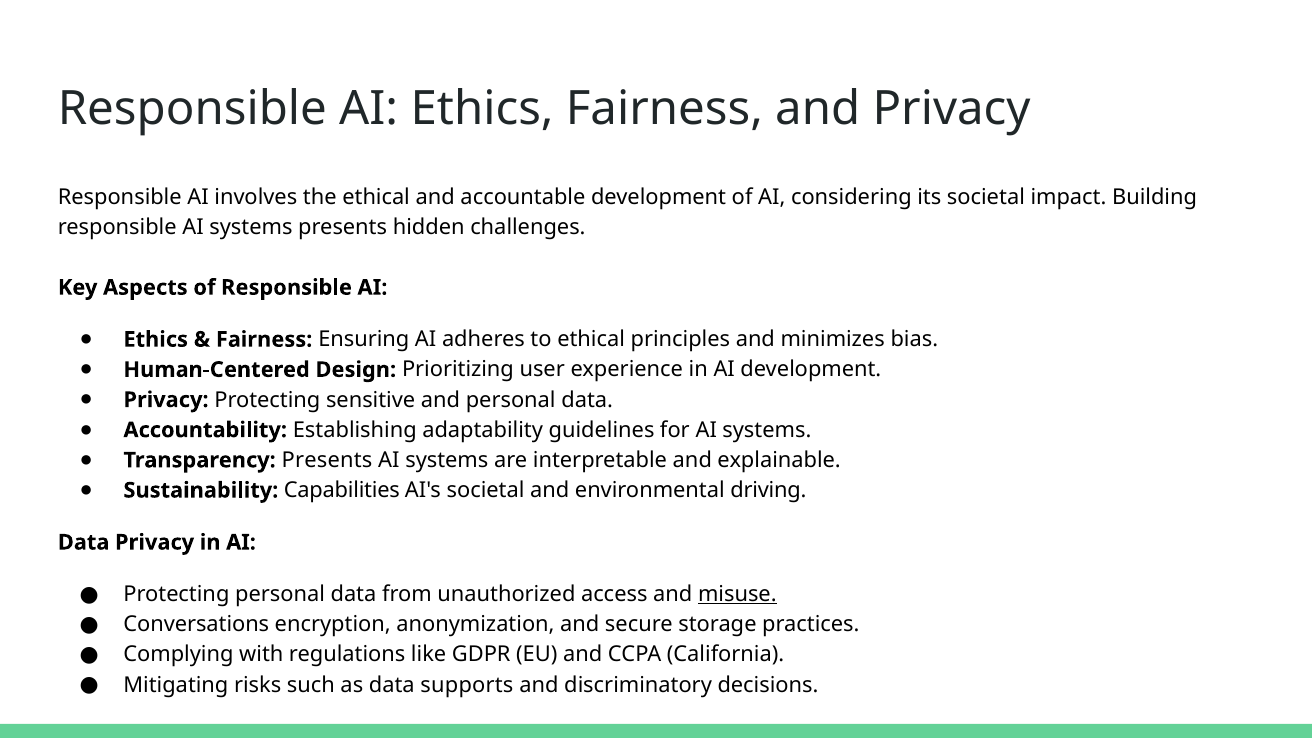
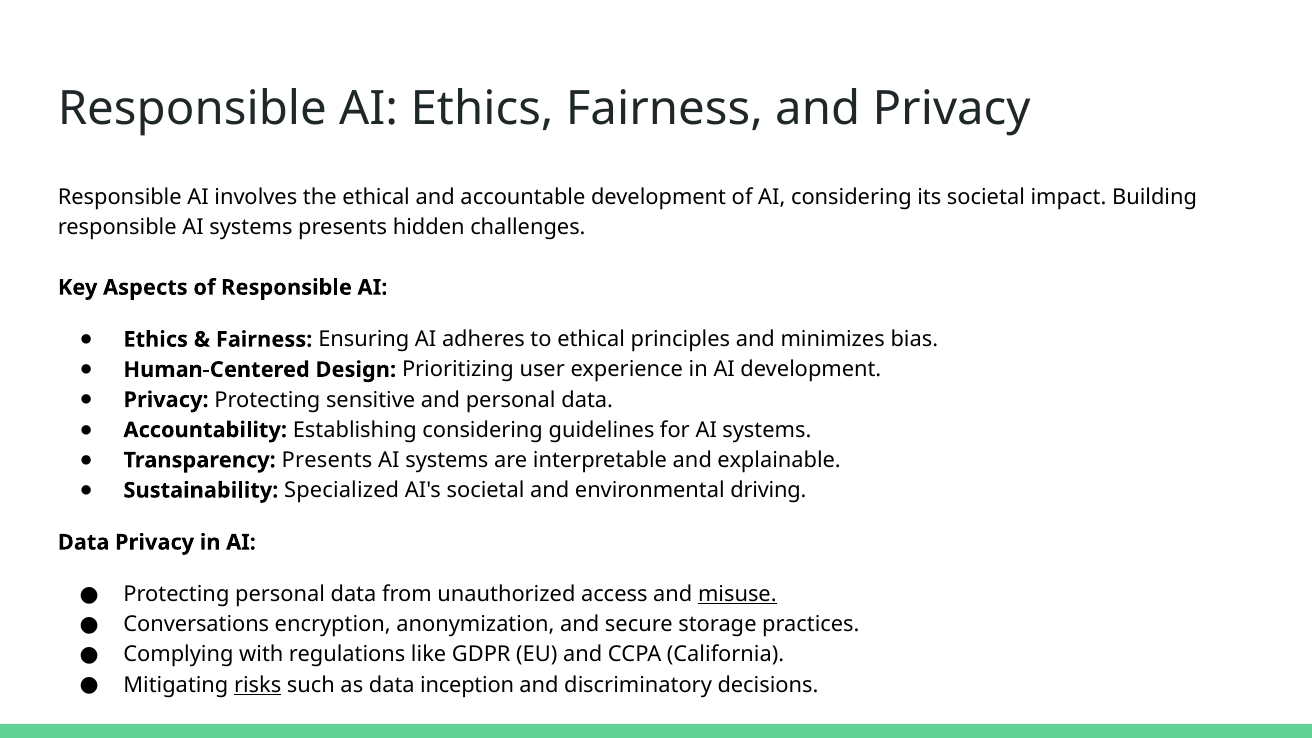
Establishing adaptability: adaptability -> considering (483, 430)
Capabilities: Capabilities -> Specialized (342, 490)
risks underline: none -> present (258, 685)
supports: supports -> inception (467, 685)
